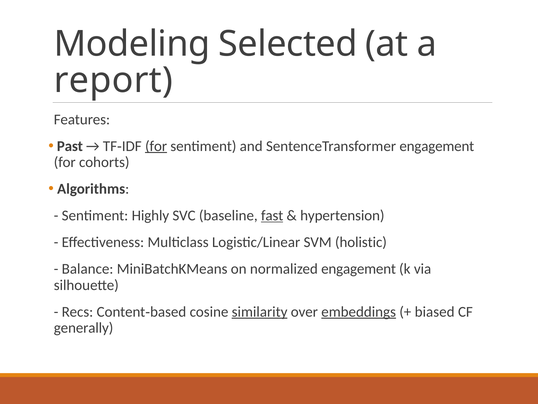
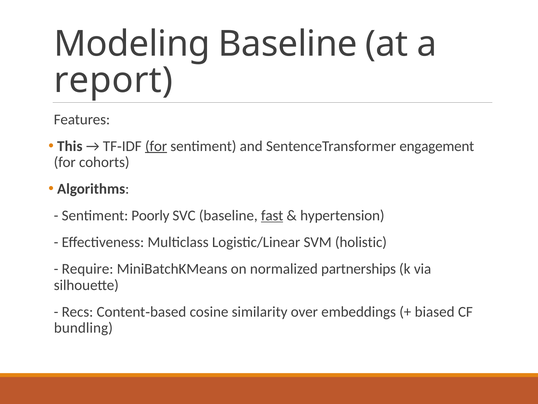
Modeling Selected: Selected -> Baseline (288, 44)
Past: Past -> This (70, 146)
Highly: Highly -> Poorly (150, 215)
Balance: Balance -> Require (88, 269)
normalized engagement: engagement -> partnerships (359, 269)
similarity underline: present -> none (260, 311)
embeddings underline: present -> none (359, 311)
generally: generally -> bundling (83, 328)
